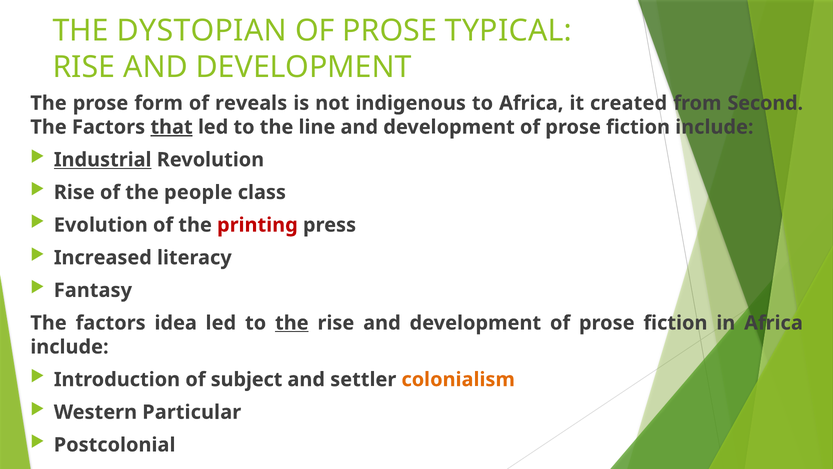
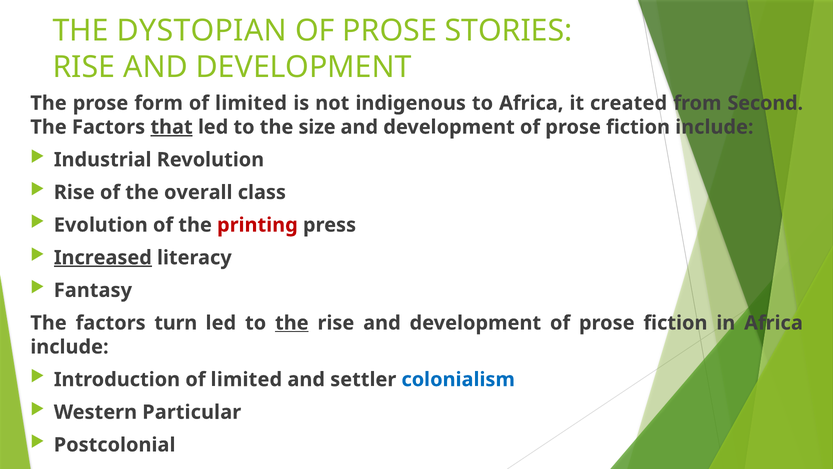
TYPICAL: TYPICAL -> STORIES (509, 31)
form of reveals: reveals -> limited (251, 103)
line: line -> size (317, 127)
Industrial underline: present -> none (103, 160)
people: people -> overall (198, 192)
Increased underline: none -> present (103, 257)
idea: idea -> turn (176, 323)
Introduction of subject: subject -> limited (246, 379)
colonialism colour: orange -> blue (458, 379)
